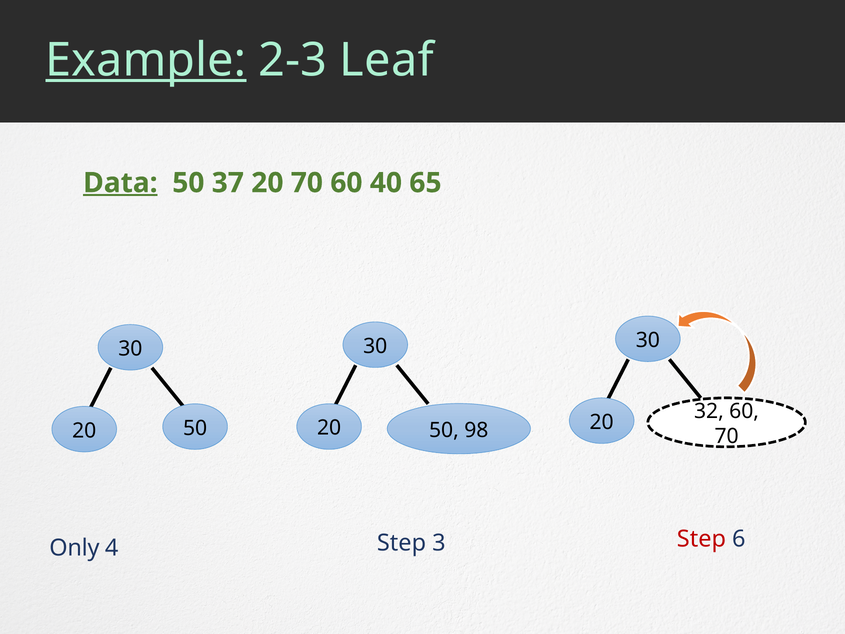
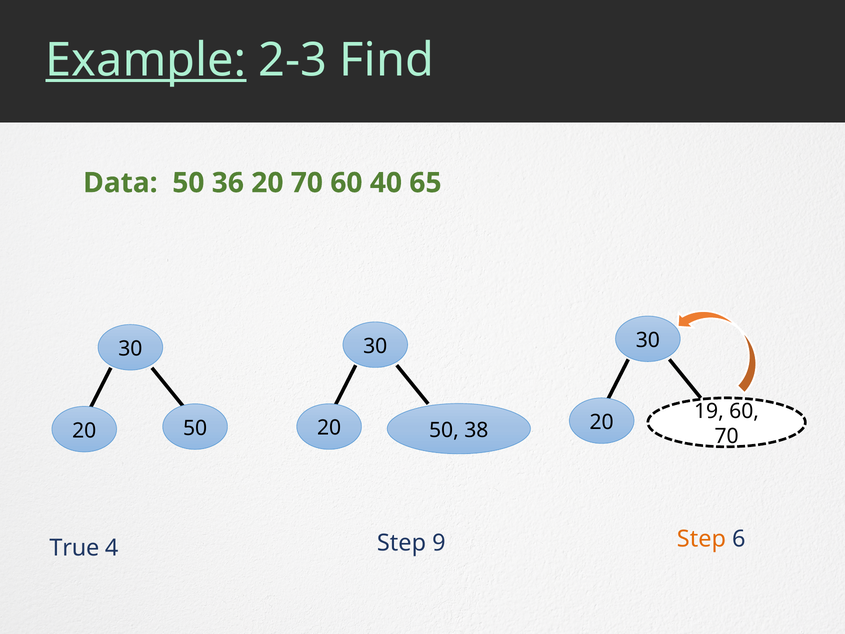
Leaf: Leaf -> Find (387, 60)
Data underline: present -> none (120, 183)
37: 37 -> 36 (228, 183)
32: 32 -> 19 (709, 411)
98: 98 -> 38 (476, 430)
3: 3 -> 9 (439, 543)
Only: Only -> True (74, 548)
Step colour: red -> orange (701, 539)
